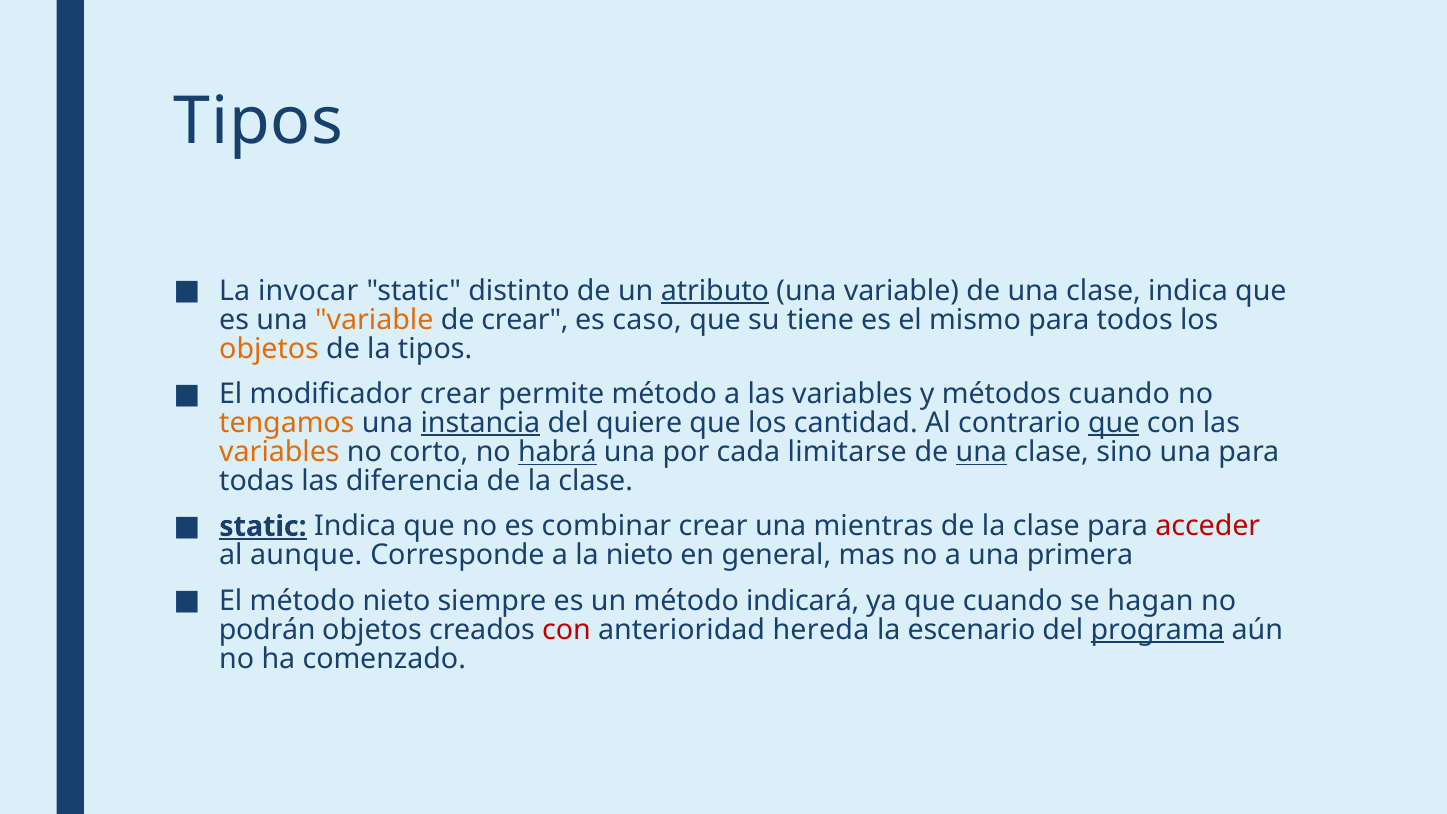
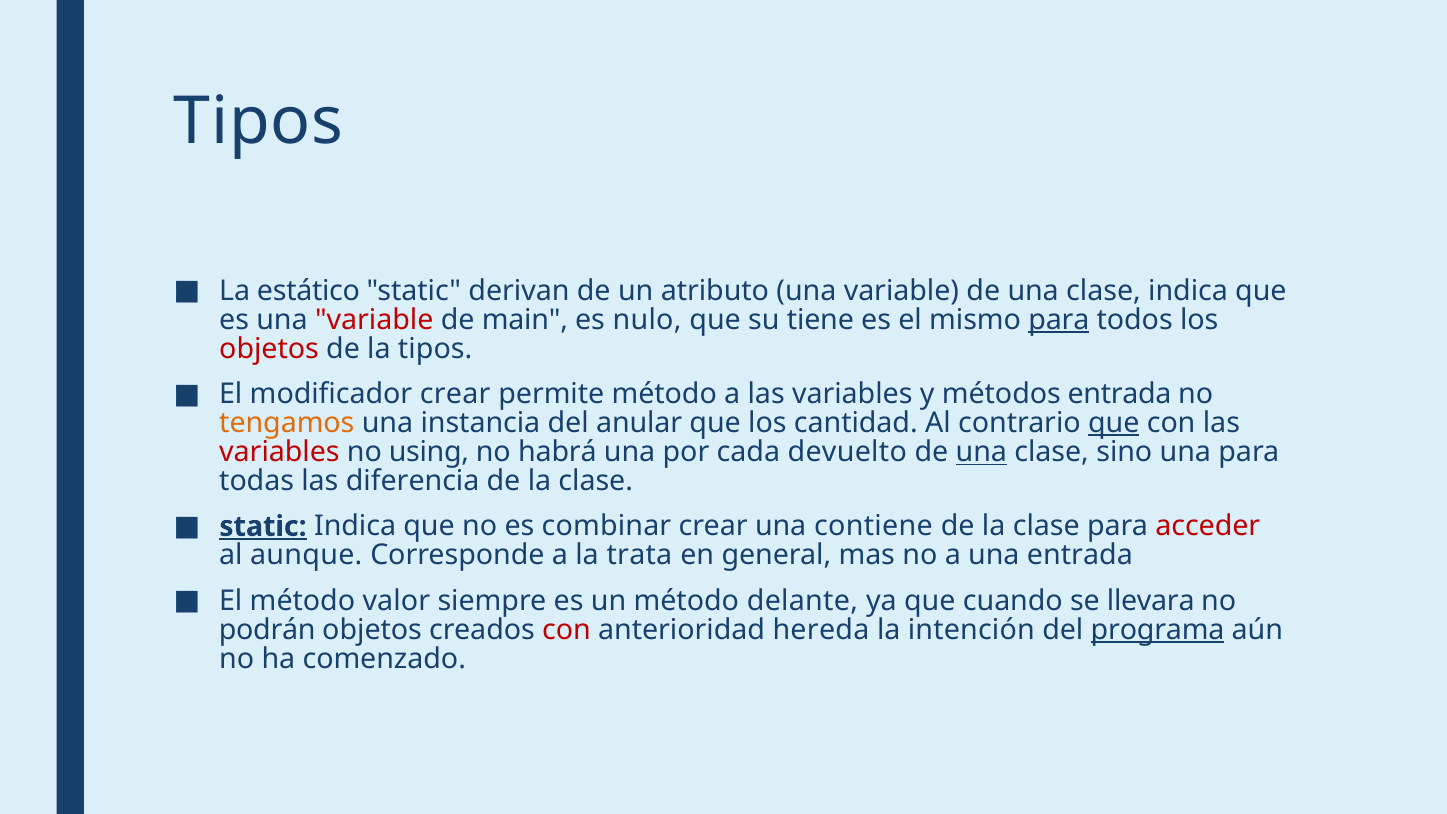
invocar: invocar -> estático (308, 291)
distinto: distinto -> derivan (519, 291)
atributo underline: present -> none (715, 291)
variable colour: orange -> red (374, 320)
de crear: crear -> main (525, 320)
caso: caso -> nulo (647, 320)
para underline: none -> present (1059, 320)
objetos colour: orange -> red (269, 349)
métodos cuando: cuando -> entrada (1120, 394)
instancia underline: present -> none (480, 423)
quiere: quiere -> anular (639, 423)
variables colour: orange -> red (279, 452)
corto: corto -> using (429, 452)
habrá underline: present -> none (557, 452)
limitarse: limitarse -> devuelto (847, 452)
mientras: mientras -> contiene (873, 526)
la nieto: nieto -> trata (639, 555)
una primera: primera -> entrada (1080, 555)
método nieto: nieto -> valor (396, 601)
indicará: indicará -> delante (802, 601)
hagan: hagan -> llevara (1151, 601)
escenario: escenario -> intención (971, 630)
